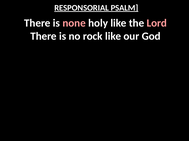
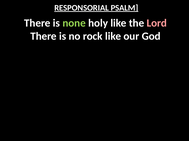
none colour: pink -> light green (74, 23)
